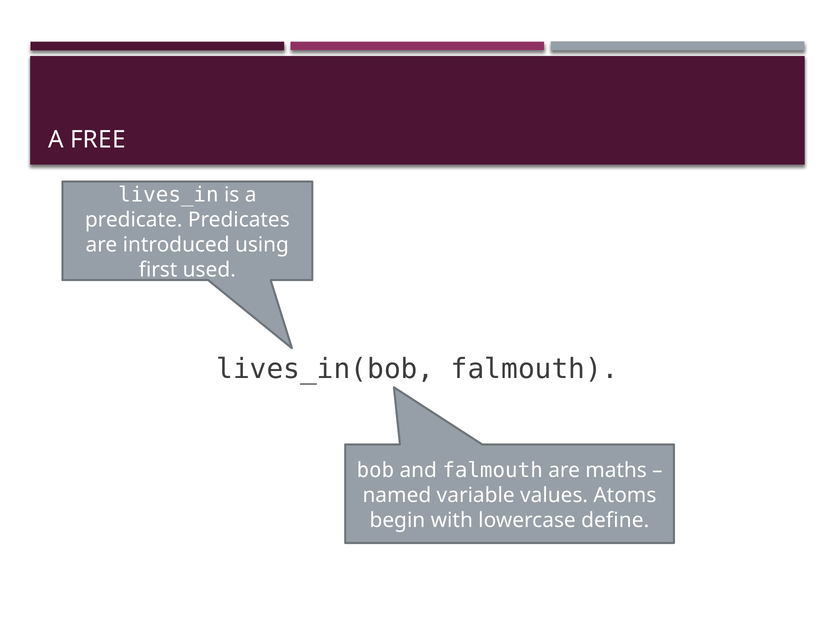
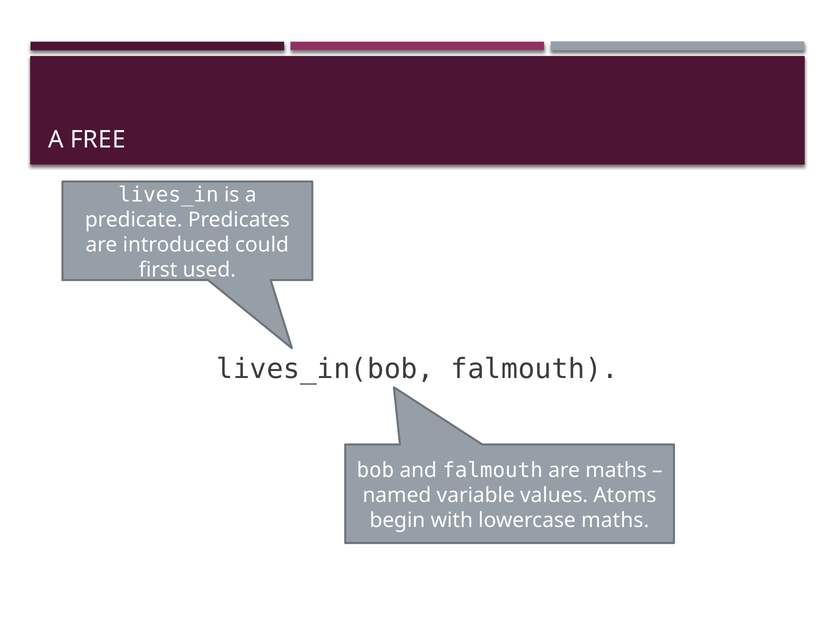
using: using -> could (262, 245)
lowercase define: define -> maths (615, 520)
